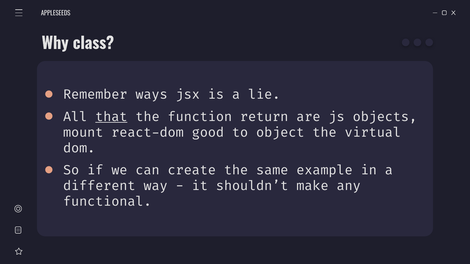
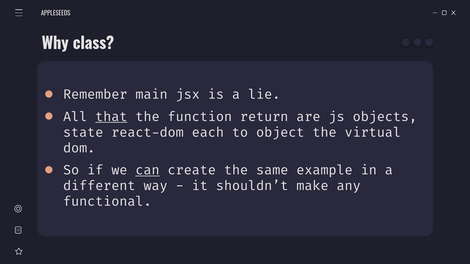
ways: ways -> main (152, 95)
mount: mount -> state (83, 133)
good: good -> each (208, 133)
can underline: none -> present (148, 171)
